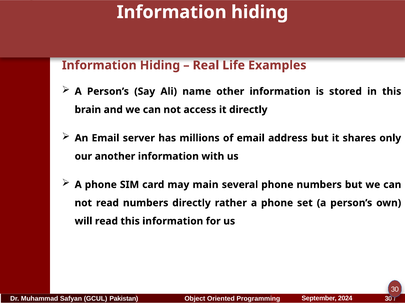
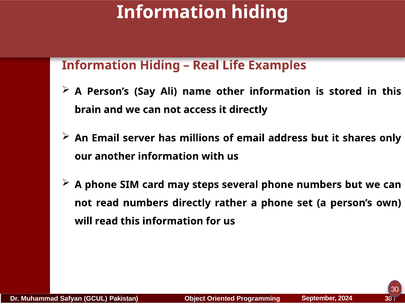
main: main -> steps (206, 185)
